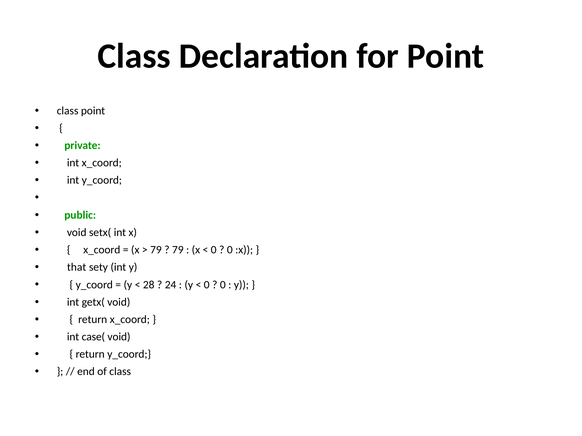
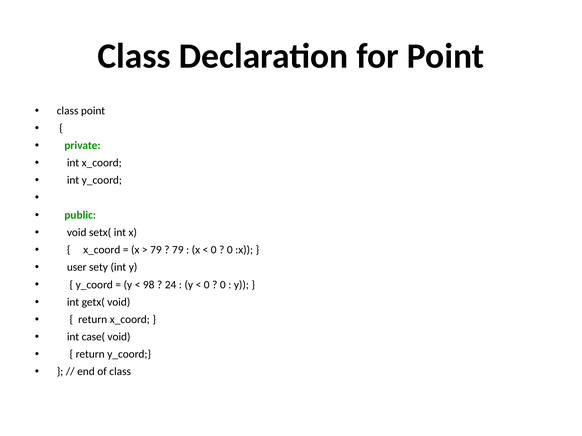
that: that -> user (77, 268)
28: 28 -> 98 (149, 285)
